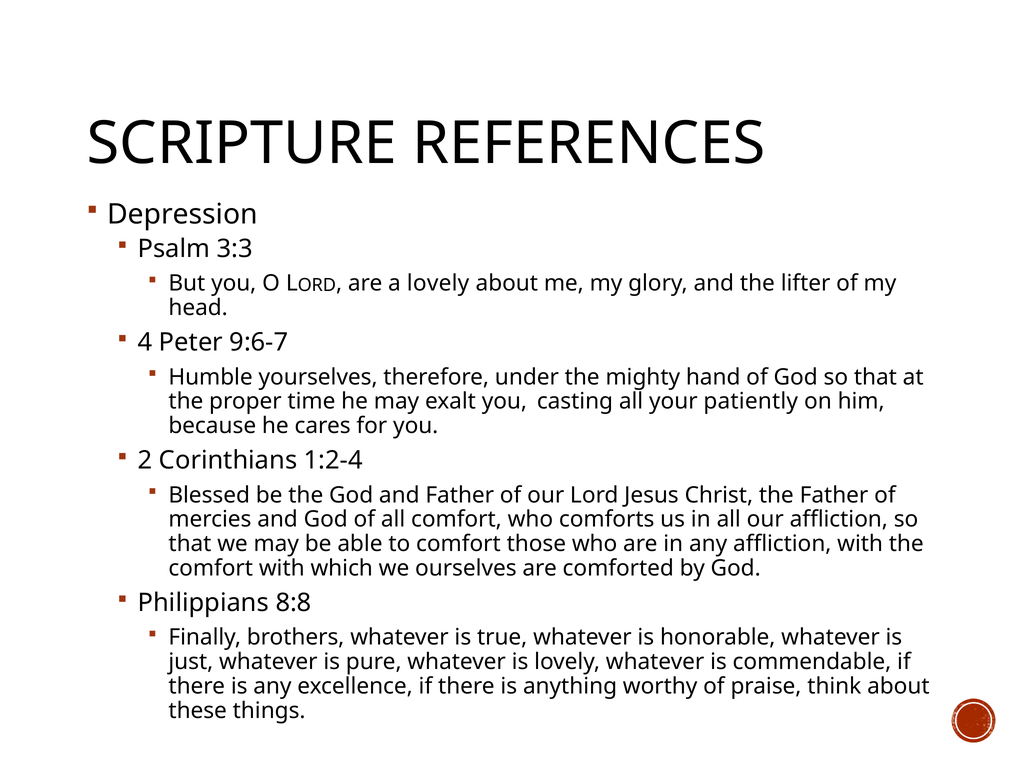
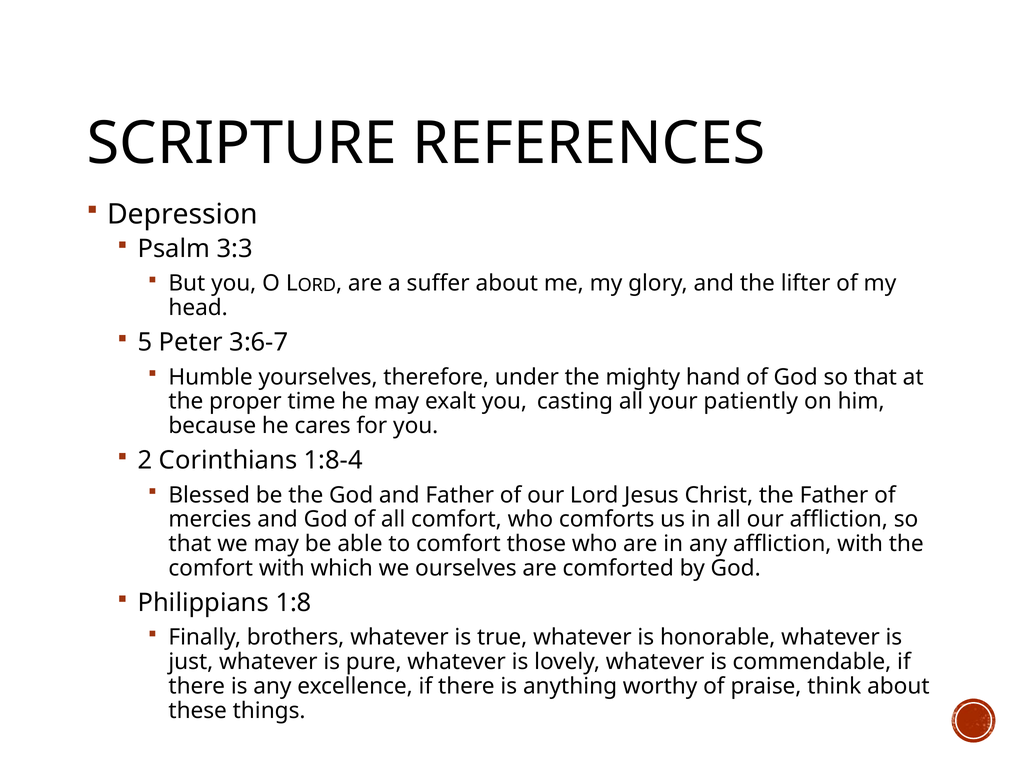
a lovely: lovely -> suffer (438, 283)
4: 4 -> 5 (145, 342)
9:6-7: 9:6-7 -> 3:6-7 (259, 342)
1:2-4: 1:2-4 -> 1:8-4 (333, 460)
8:8: 8:8 -> 1:8 (294, 603)
